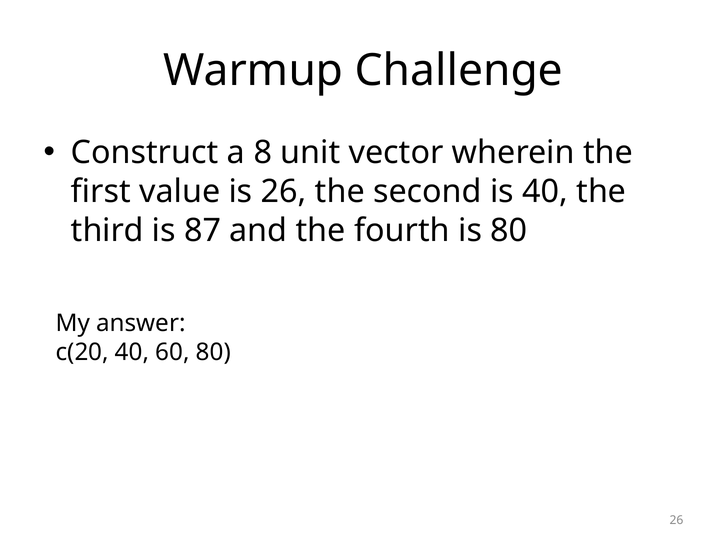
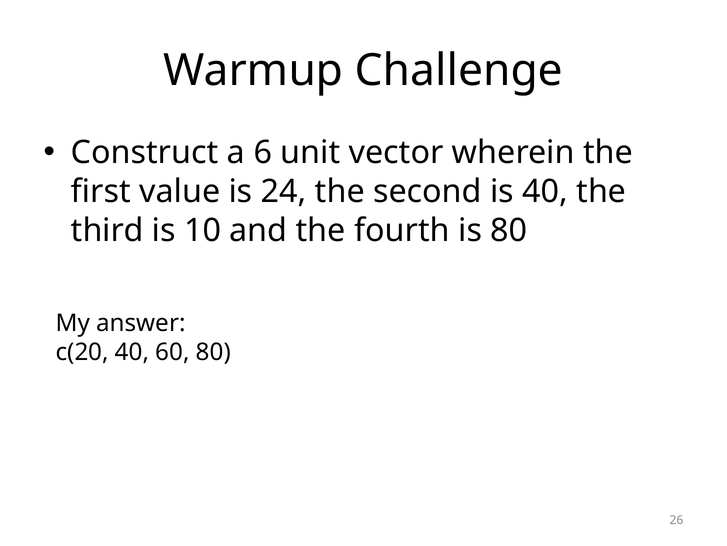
8: 8 -> 6 (263, 153)
is 26: 26 -> 24 (284, 191)
87: 87 -> 10 (203, 230)
